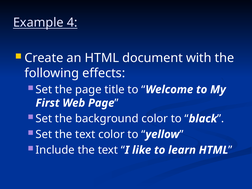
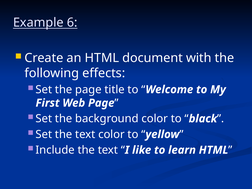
4: 4 -> 6 (72, 23)
